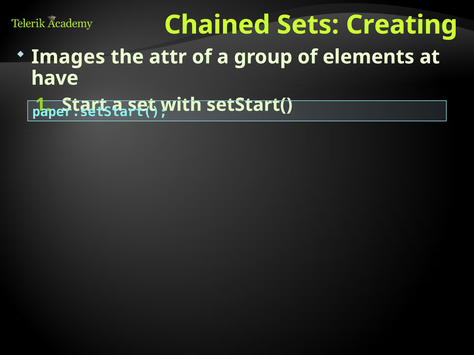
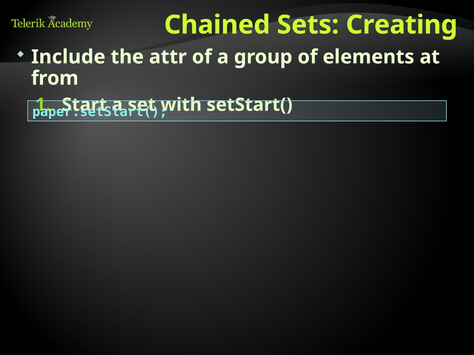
Images: Images -> Include (68, 57)
have: have -> from (55, 78)
